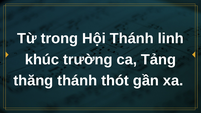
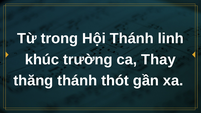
Tảng: Tảng -> Thay (158, 60)
